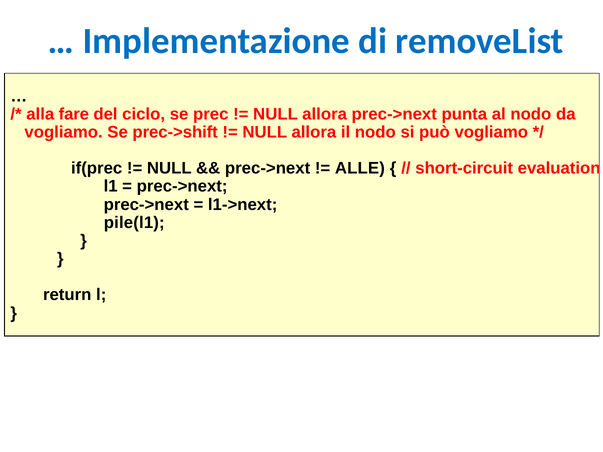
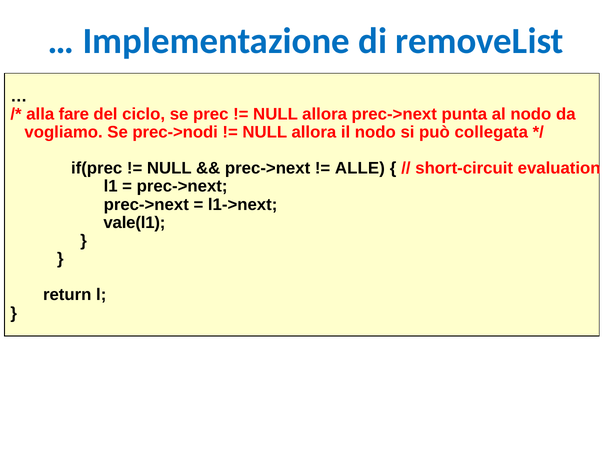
prec->shift: prec->shift -> prec->nodi (175, 132)
può vogliamo: vogliamo -> collegata (491, 132)
pile(l1: pile(l1 -> vale(l1 (134, 223)
